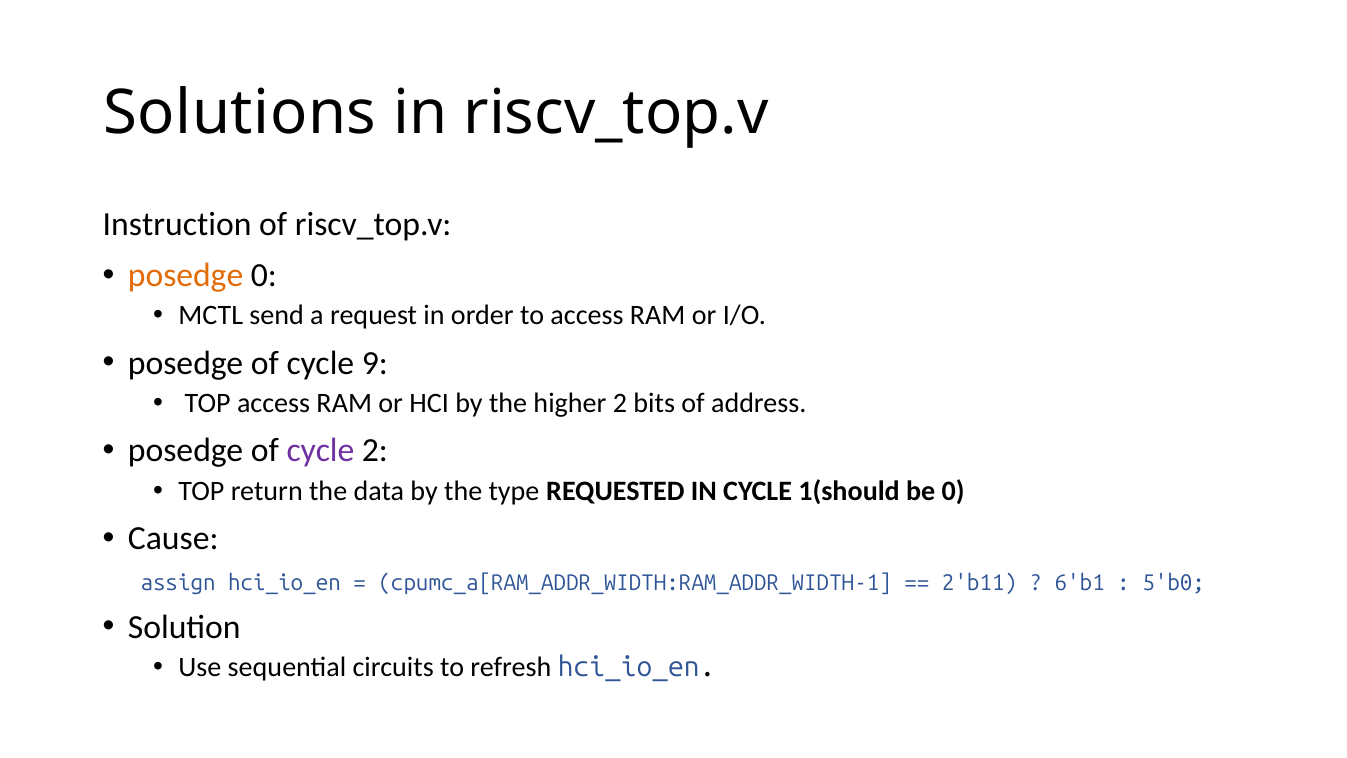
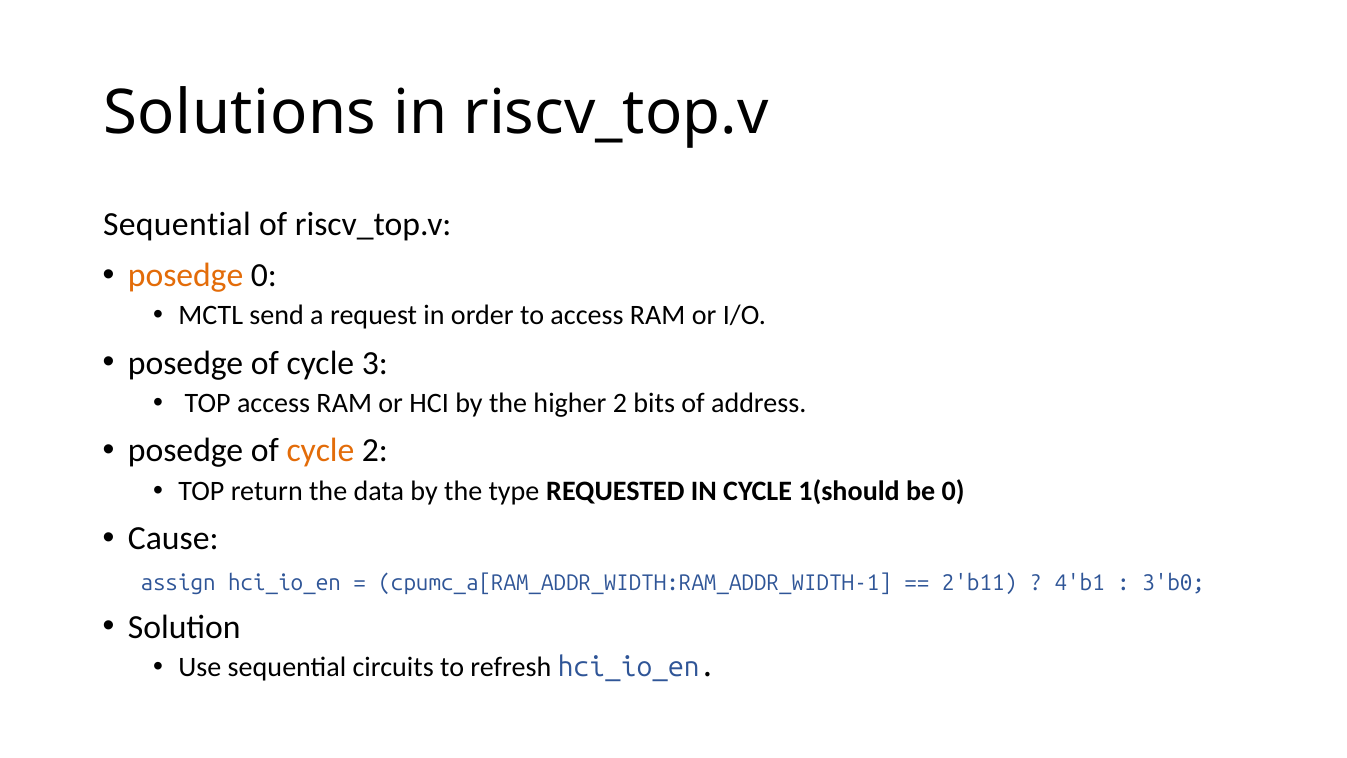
Instruction: Instruction -> Sequential (177, 225)
9: 9 -> 3 (375, 363)
cycle colour: purple -> orange (320, 451)
6'b1: 6'b1 -> 4'b1 (1080, 583)
5'b0: 5'b0 -> 3'b0 (1174, 583)
